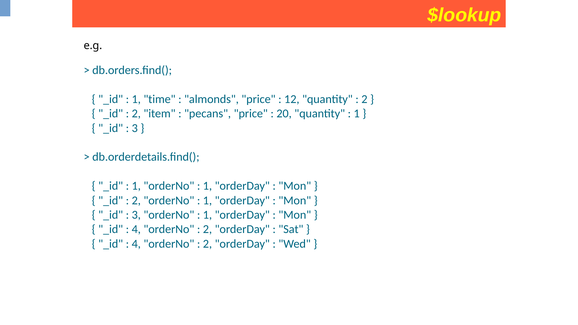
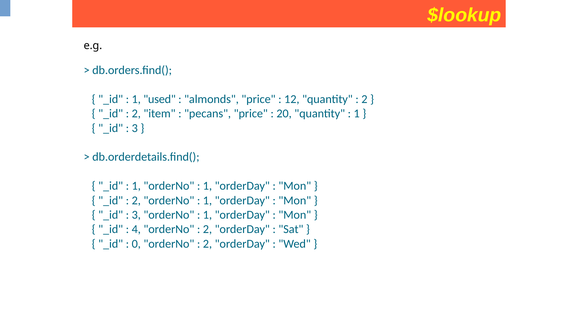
time: time -> used (160, 99)
4: 4 -> 0 (136, 244)
